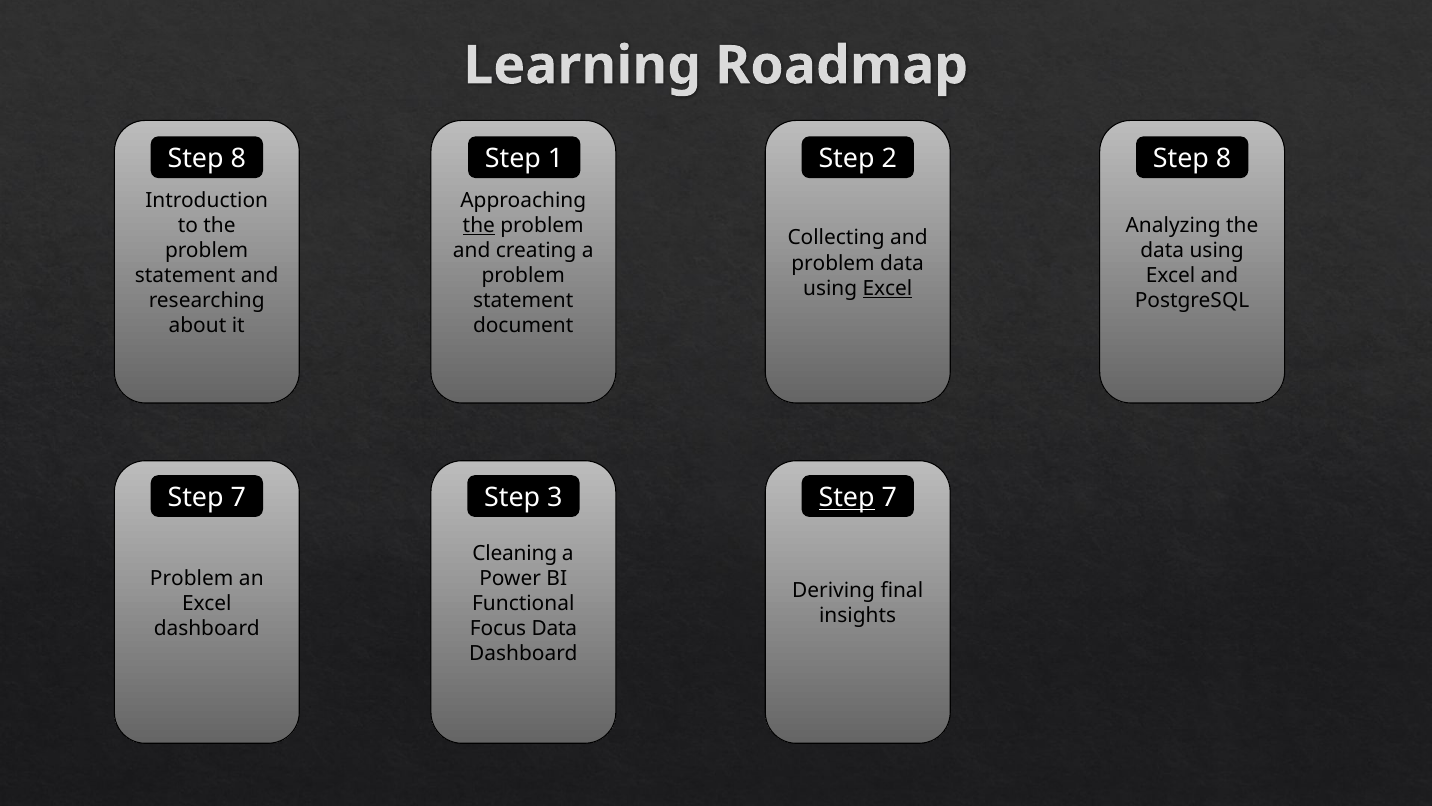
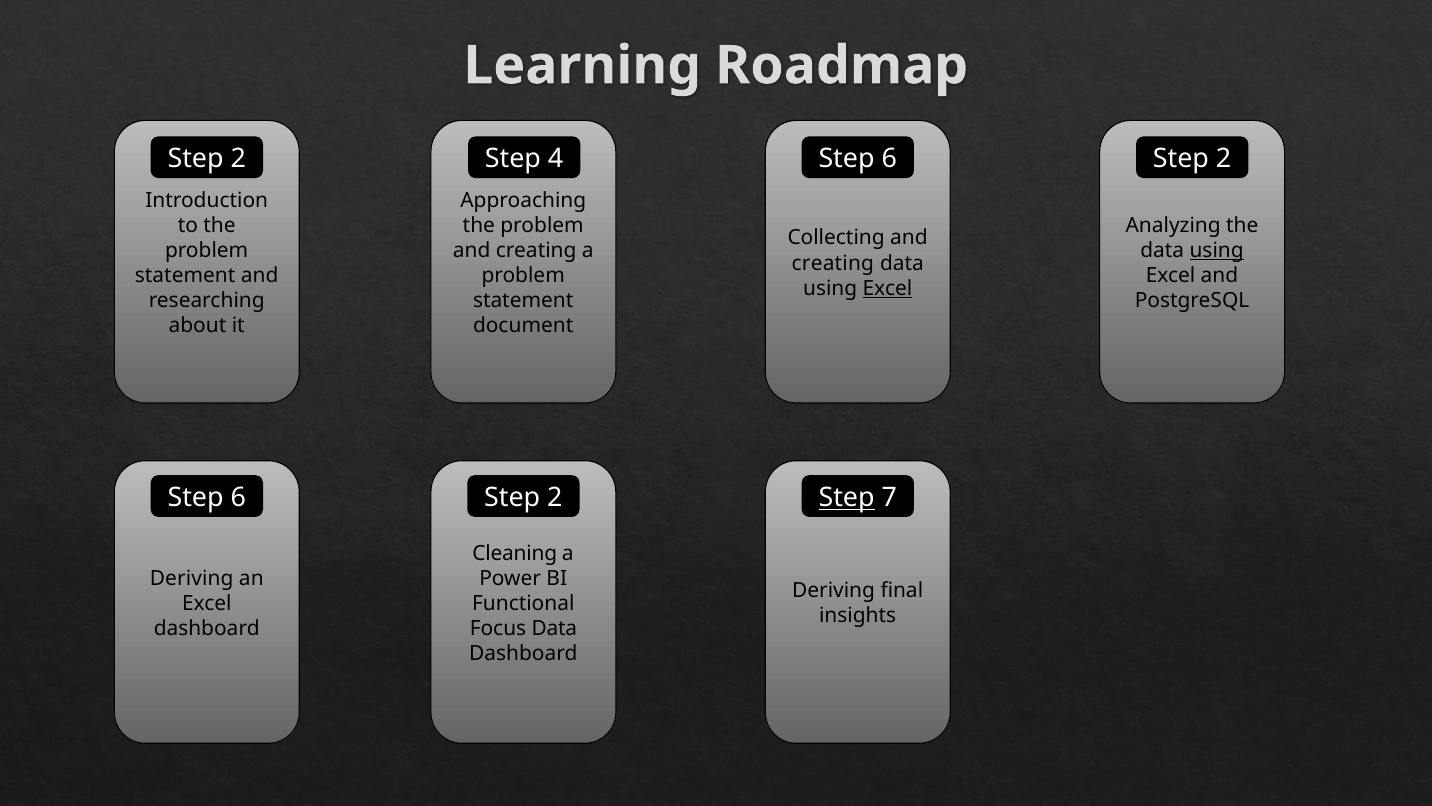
8: 8 -> 2 (238, 159)
1: 1 -> 4 (556, 159)
2: 2 -> 6 (889, 159)
8: 8 -> 2 (1224, 159)
the underline: present -> none (479, 225)
using underline: none -> present (1217, 250)
problem: problem -> creating (833, 263)
7: 7 -> 6 (238, 498)
3: 3 -> 2 (555, 498)
Problem: Problem -> Deriving (192, 578)
